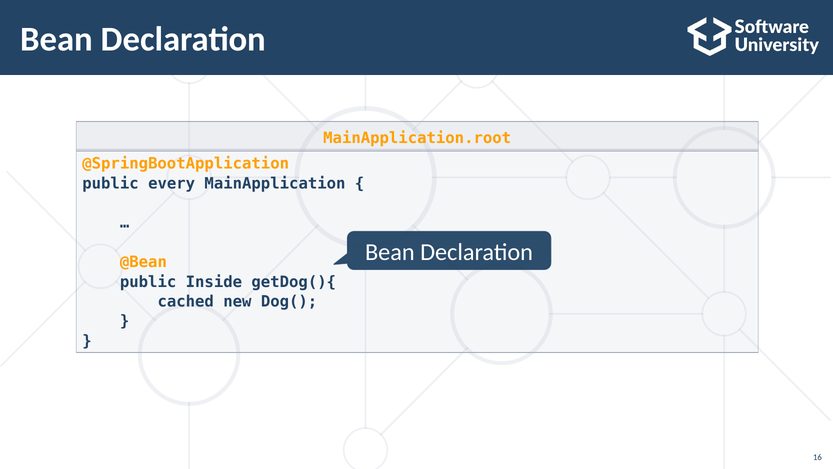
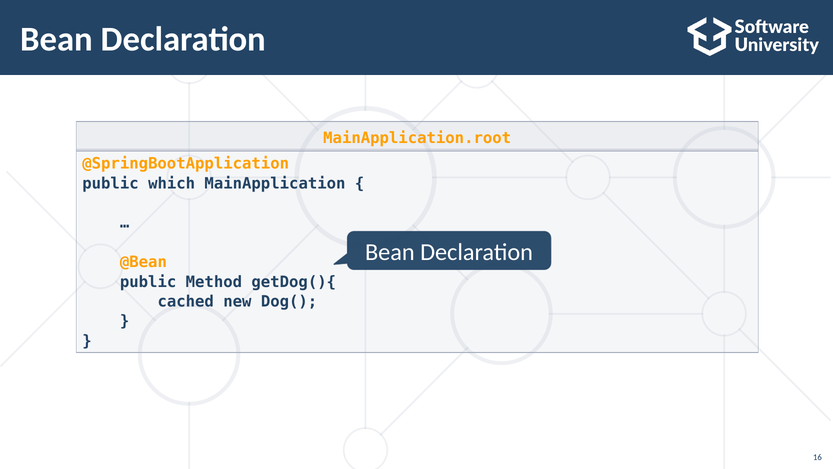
every: every -> which (172, 183)
Inside: Inside -> Method (214, 282)
